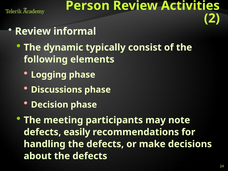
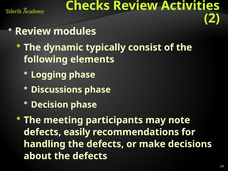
Person: Person -> Checks (88, 6)
informal: informal -> modules (75, 31)
